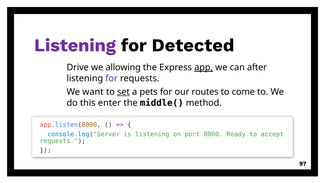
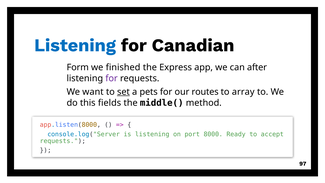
Listening colour: purple -> blue (75, 45)
Detected: Detected -> Canadian (193, 45)
Drive: Drive -> Form (78, 67)
allowing: allowing -> finished (123, 67)
app underline: present -> none (204, 67)
come: come -> array (243, 92)
enter: enter -> fields (110, 103)
